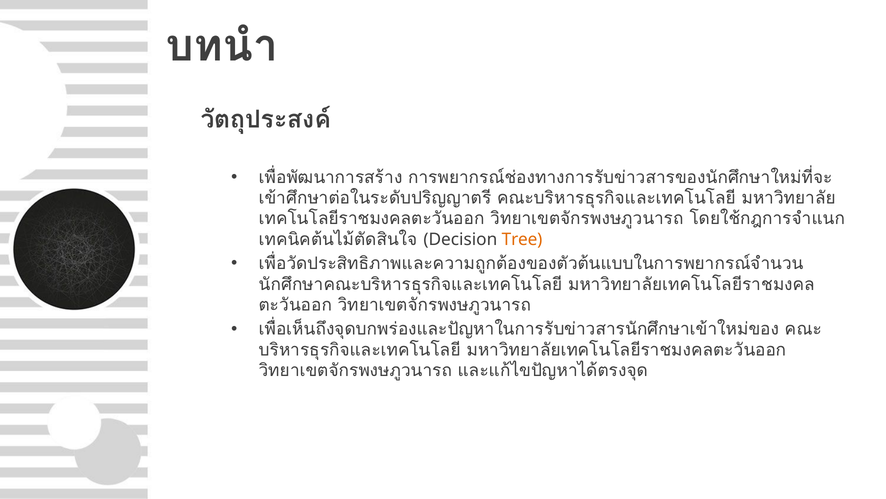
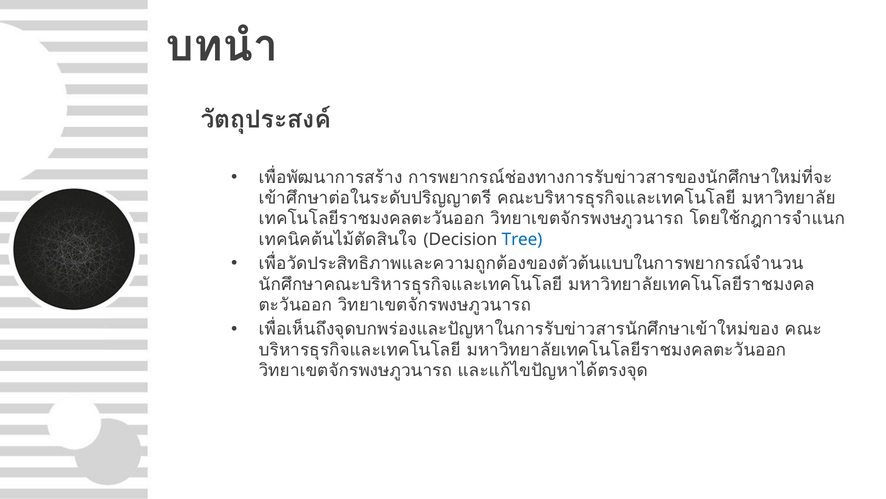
Tree colour: orange -> blue (522, 239)
